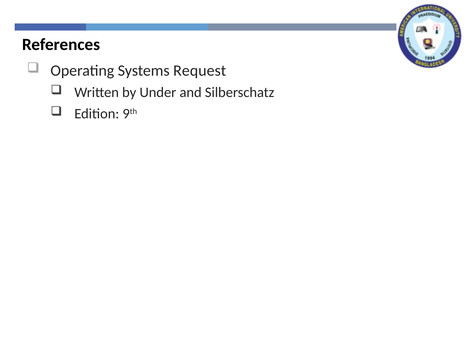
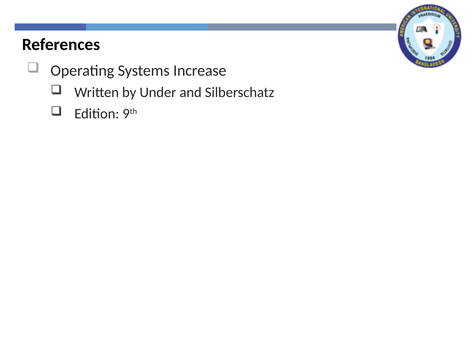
Request: Request -> Increase (200, 71)
